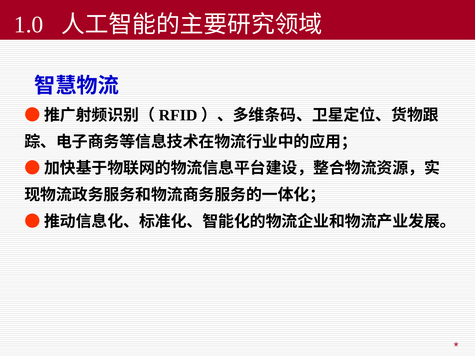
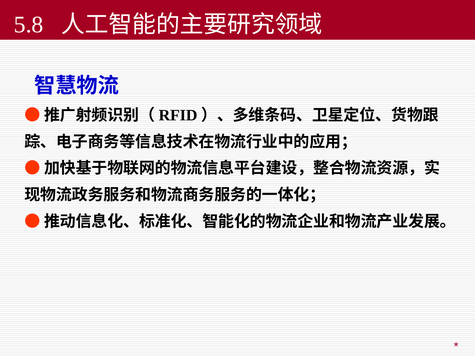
1.0: 1.0 -> 5.8 (29, 25)
